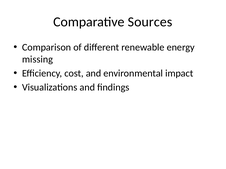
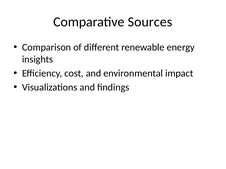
missing: missing -> insights (38, 59)
